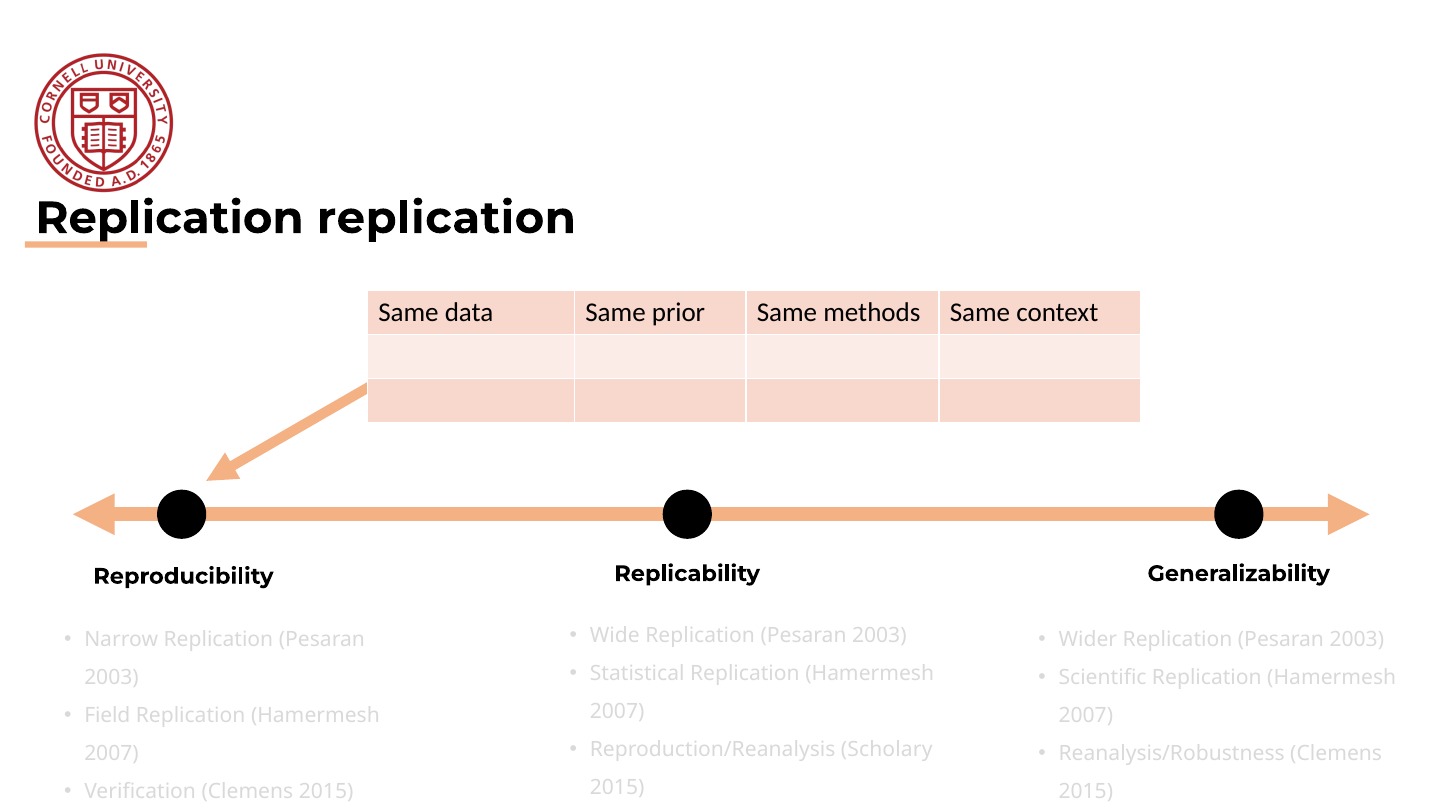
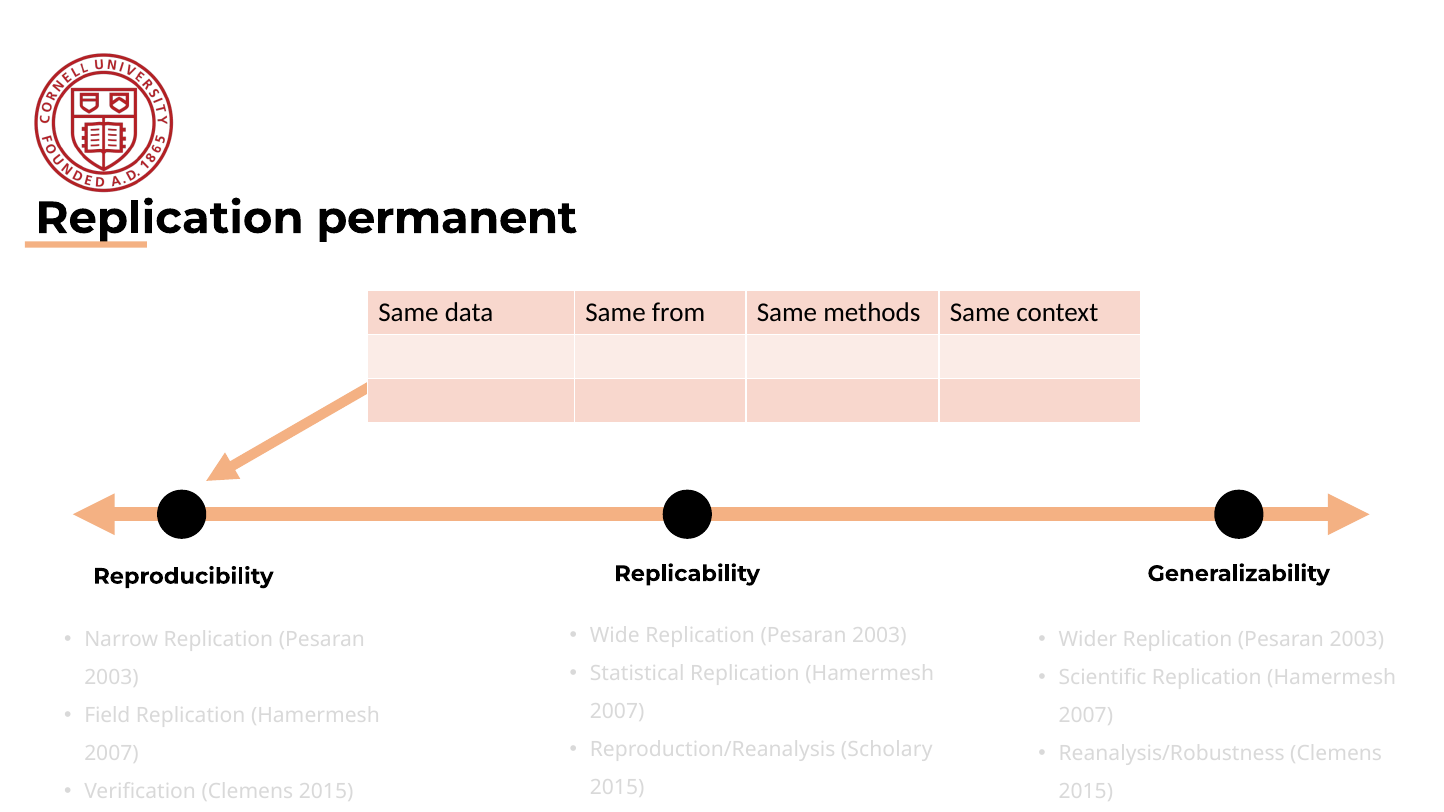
Replication replication: replication -> permanent (447, 218)
prior: prior -> from (679, 313)
